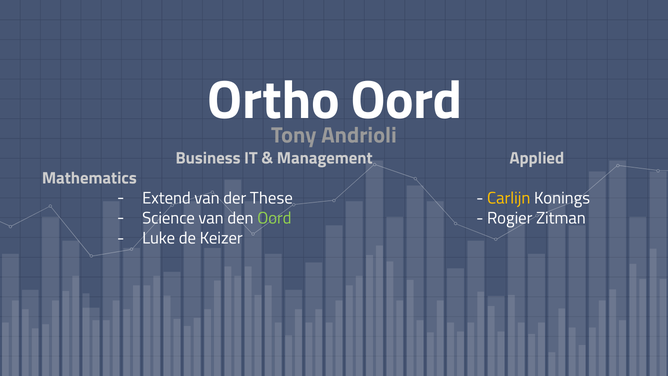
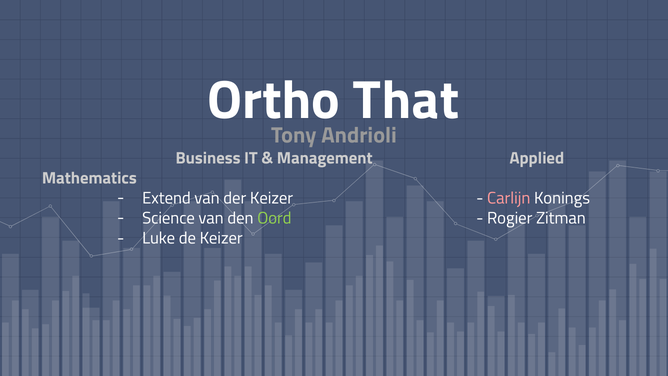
Oord: Oord -> That (406, 101)
der These: These -> Keizer (272, 198)
Carlijn colour: yellow -> pink (509, 198)
